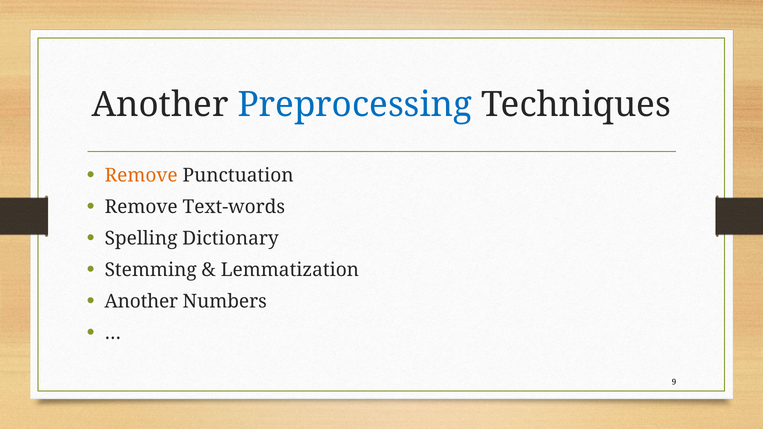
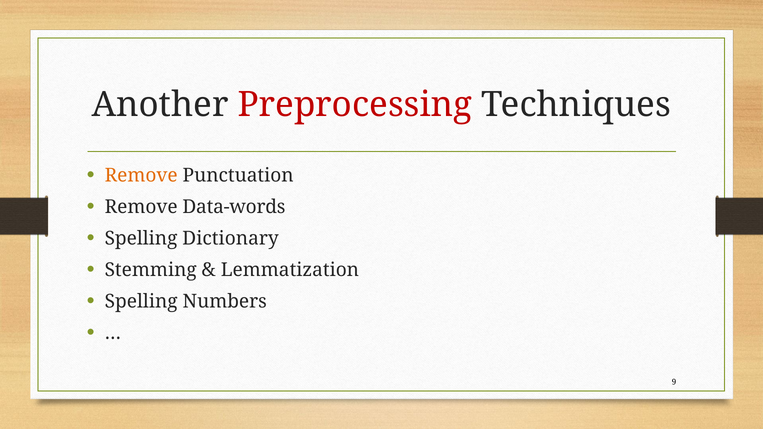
Preprocessing colour: blue -> red (355, 105)
Text-words: Text-words -> Data-words (234, 207)
Another: Another -> Spelling (141, 302)
